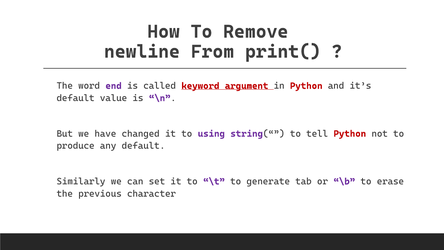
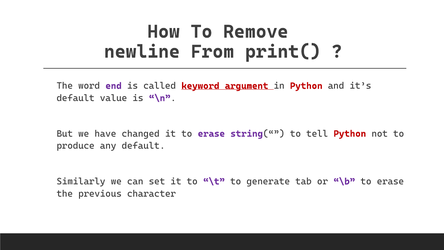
it to using: using -> erase (211, 134)
